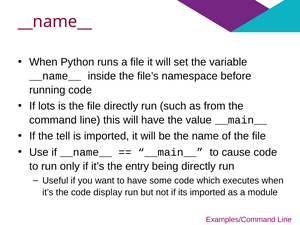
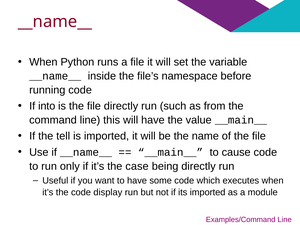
lots: lots -> into (47, 106)
entry: entry -> case (137, 166)
